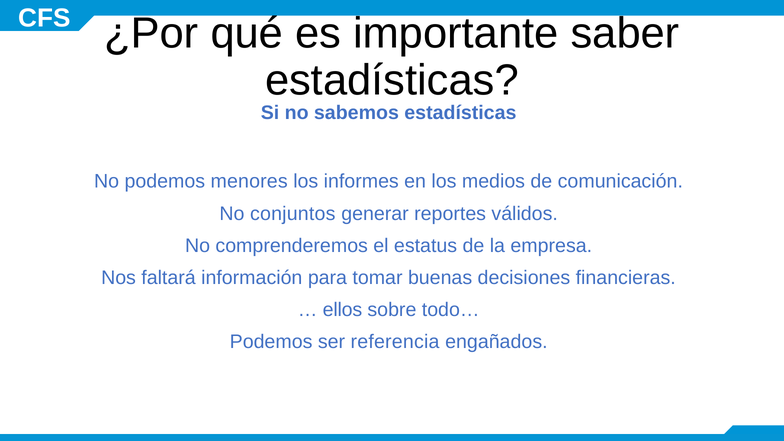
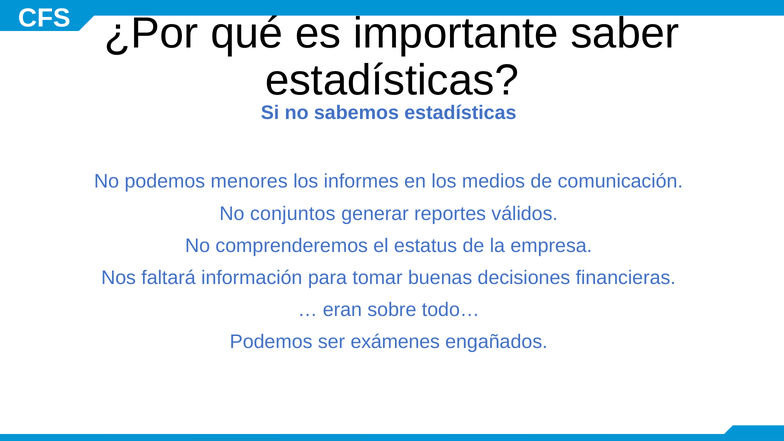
ellos: ellos -> eran (342, 310)
referencia: referencia -> exámenes (395, 342)
